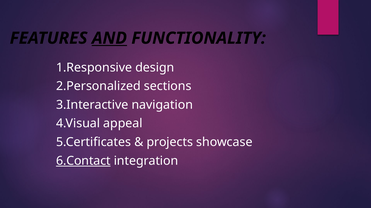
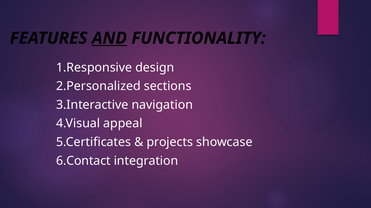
6.Contact underline: present -> none (83, 161)
